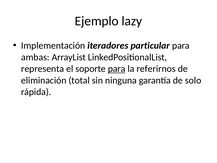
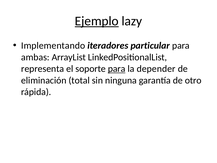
Ejemplo underline: none -> present (97, 21)
Implementación: Implementación -> Implementando (53, 46)
referirnos: referirnos -> depender (156, 69)
solo: solo -> otro (193, 80)
